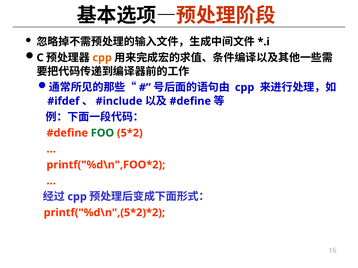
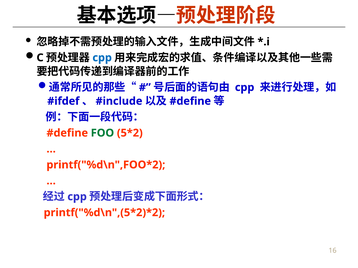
cpp colour: orange -> blue (102, 58)
